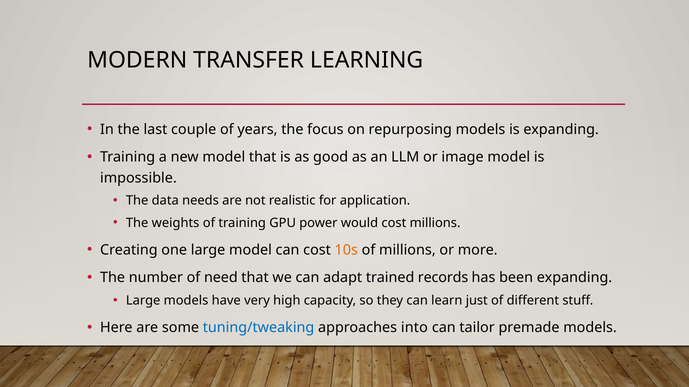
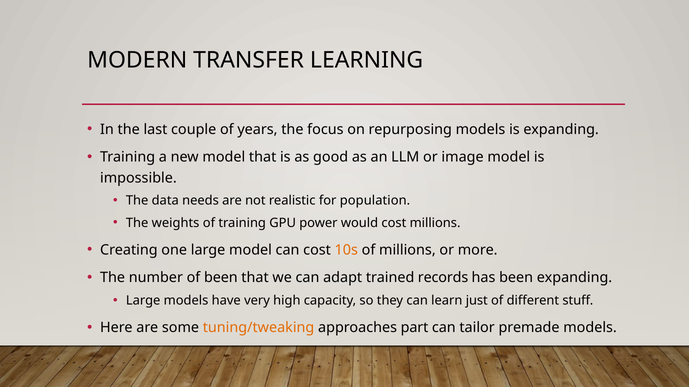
application: application -> population (375, 201)
of need: need -> been (221, 278)
tuning/tweaking colour: blue -> orange (259, 328)
into: into -> part (415, 328)
